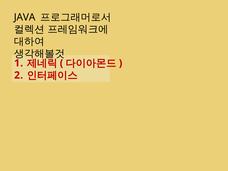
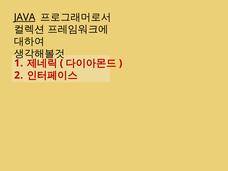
JAVA underline: none -> present (25, 17)
